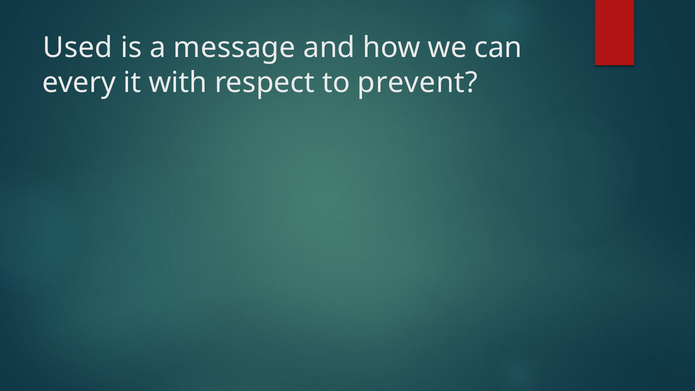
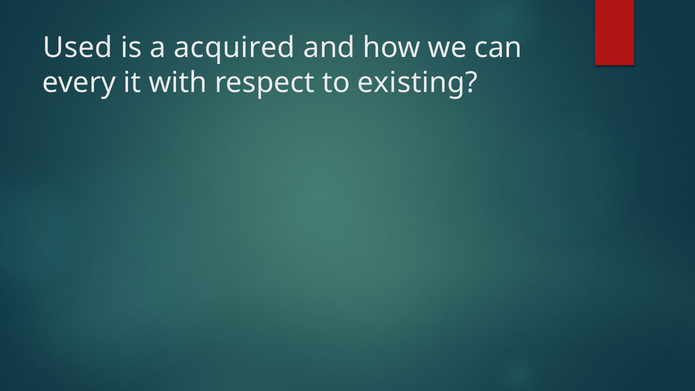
message: message -> acquired (235, 48)
prevent: prevent -> existing (418, 83)
